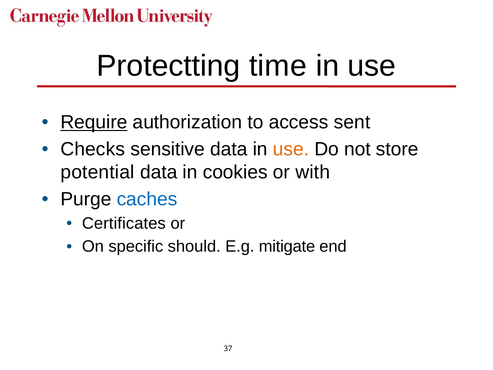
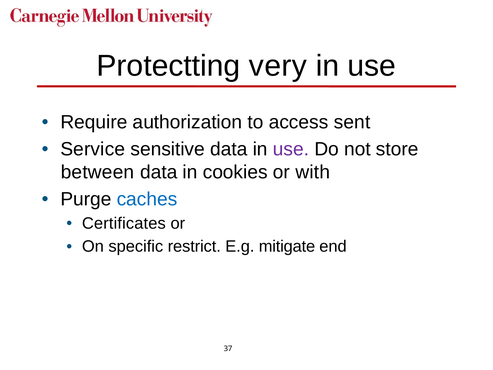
time: time -> very (278, 66)
Require underline: present -> none (94, 122)
Checks: Checks -> Service (93, 149)
use colour: orange -> purple (291, 149)
potential: potential -> between (97, 172)
should: should -> restrict (194, 246)
